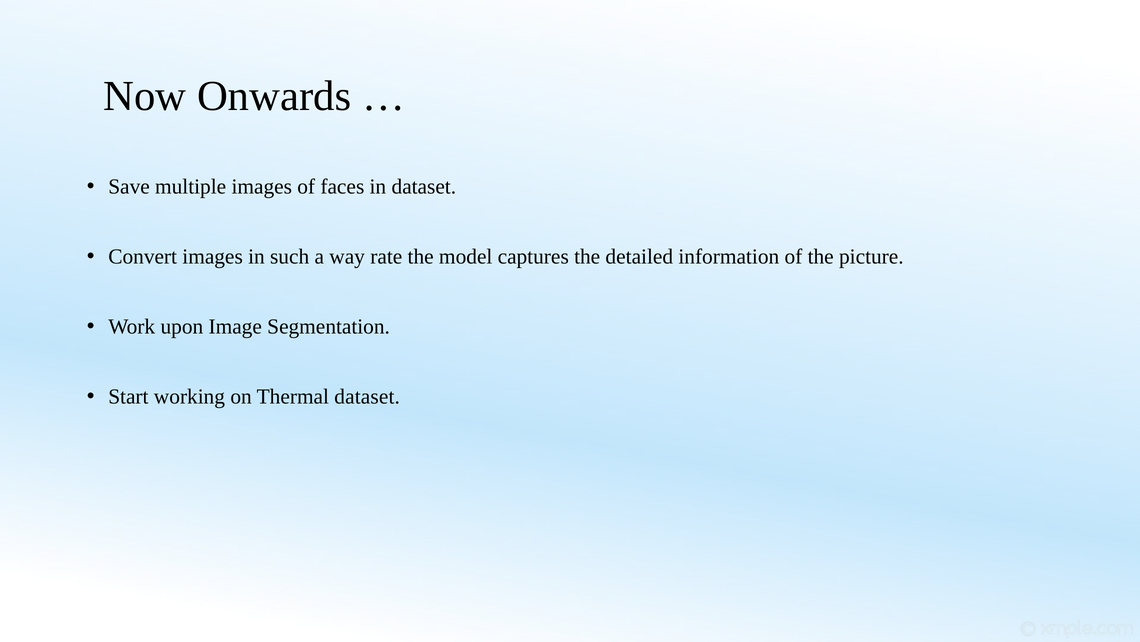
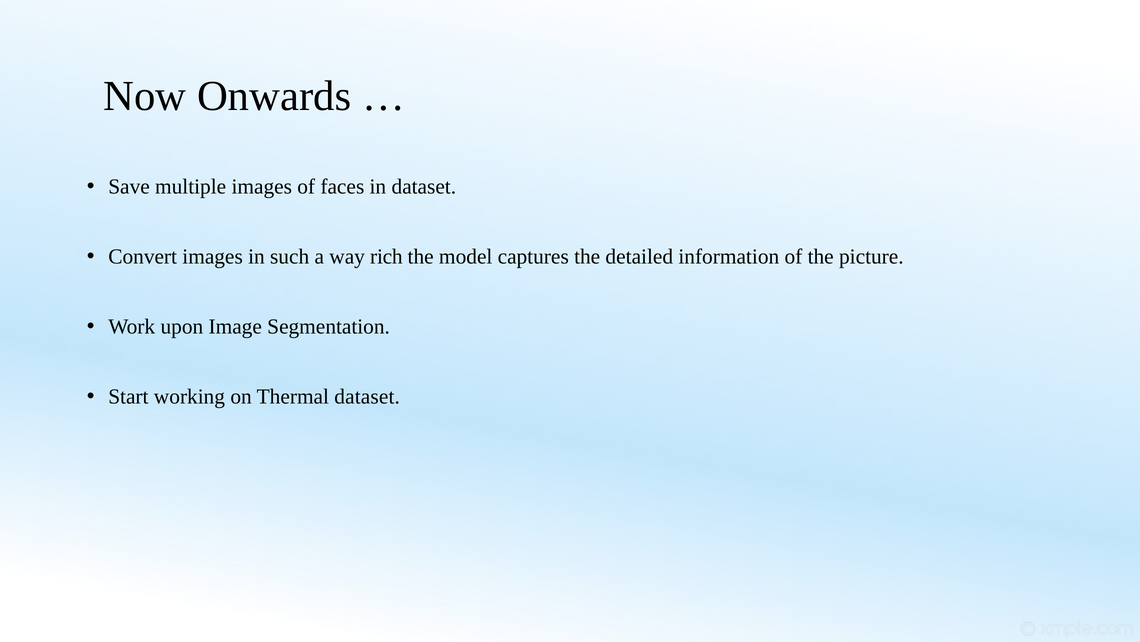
rate: rate -> rich (386, 256)
